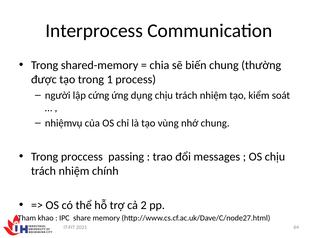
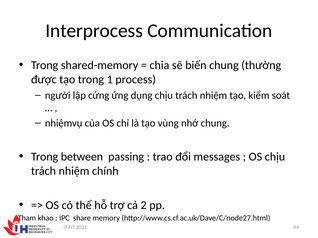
proccess: proccess -> between (82, 157)
